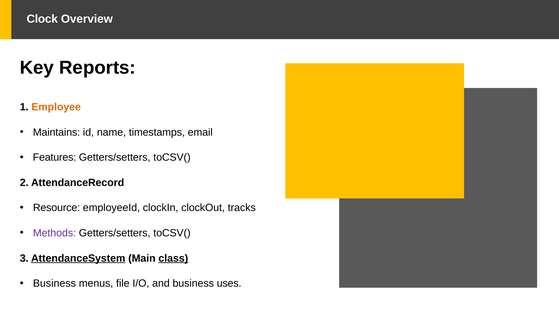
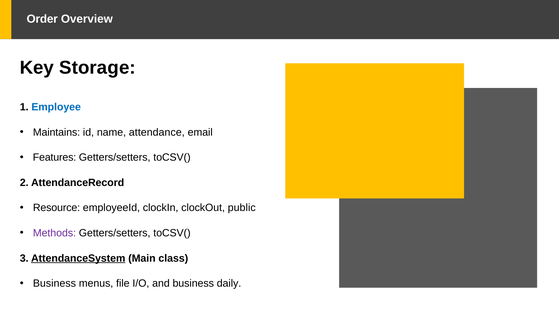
Clock: Clock -> Order (42, 19)
Reports: Reports -> Storage (97, 68)
Employee colour: orange -> blue (56, 107)
timestamps: timestamps -> attendance (157, 132)
tracks: tracks -> public (242, 207)
class underline: present -> none (173, 258)
uses: uses -> daily (229, 283)
